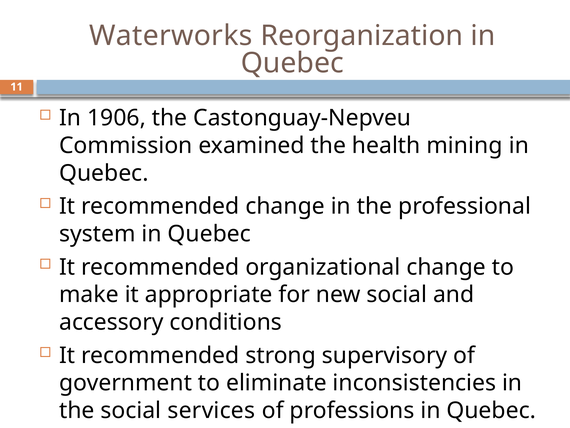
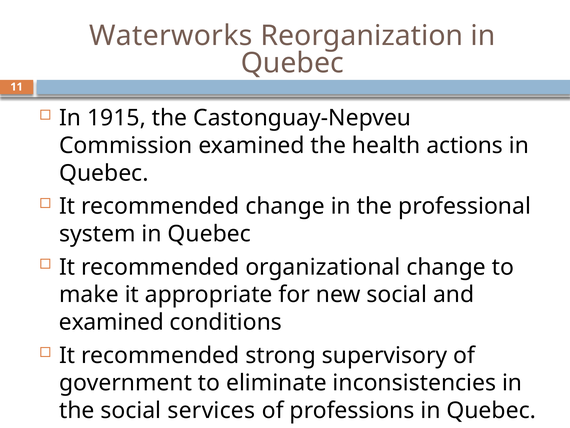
1906: 1906 -> 1915 (116, 118)
mining: mining -> actions (465, 145)
accessory: accessory -> examined (111, 322)
